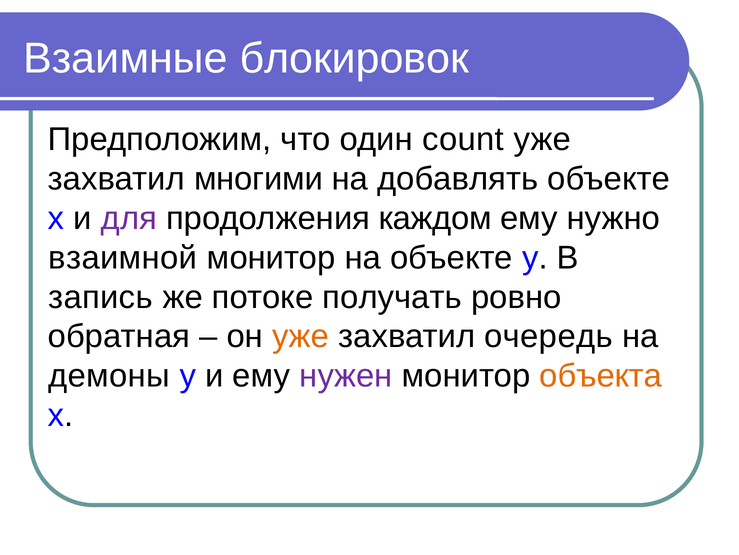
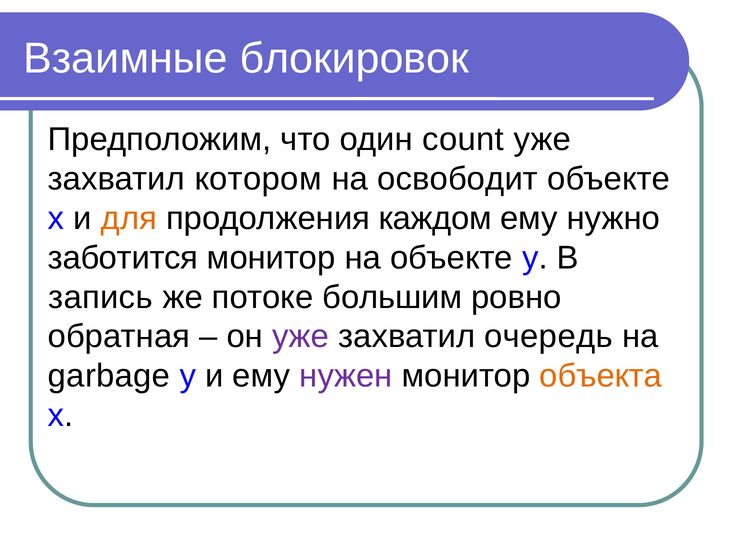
многими: многими -> котором (258, 178)
добавлять: добавлять -> освободит (458, 178)
для colour: purple -> orange (129, 218)
взаимной: взаимной -> заботится (123, 257)
получать: получать -> большим (392, 297)
уже colour: orange -> purple (301, 336)
демоны: демоны -> garbage (109, 376)
